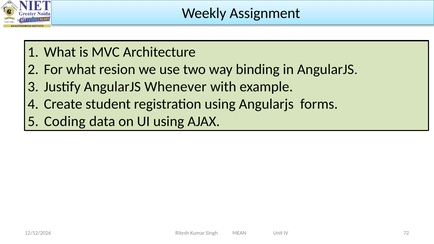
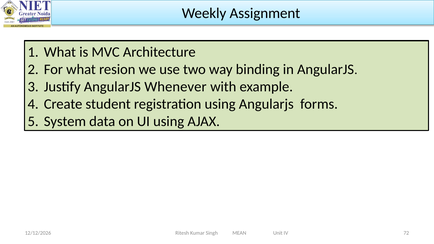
Coding: Coding -> System (65, 121)
